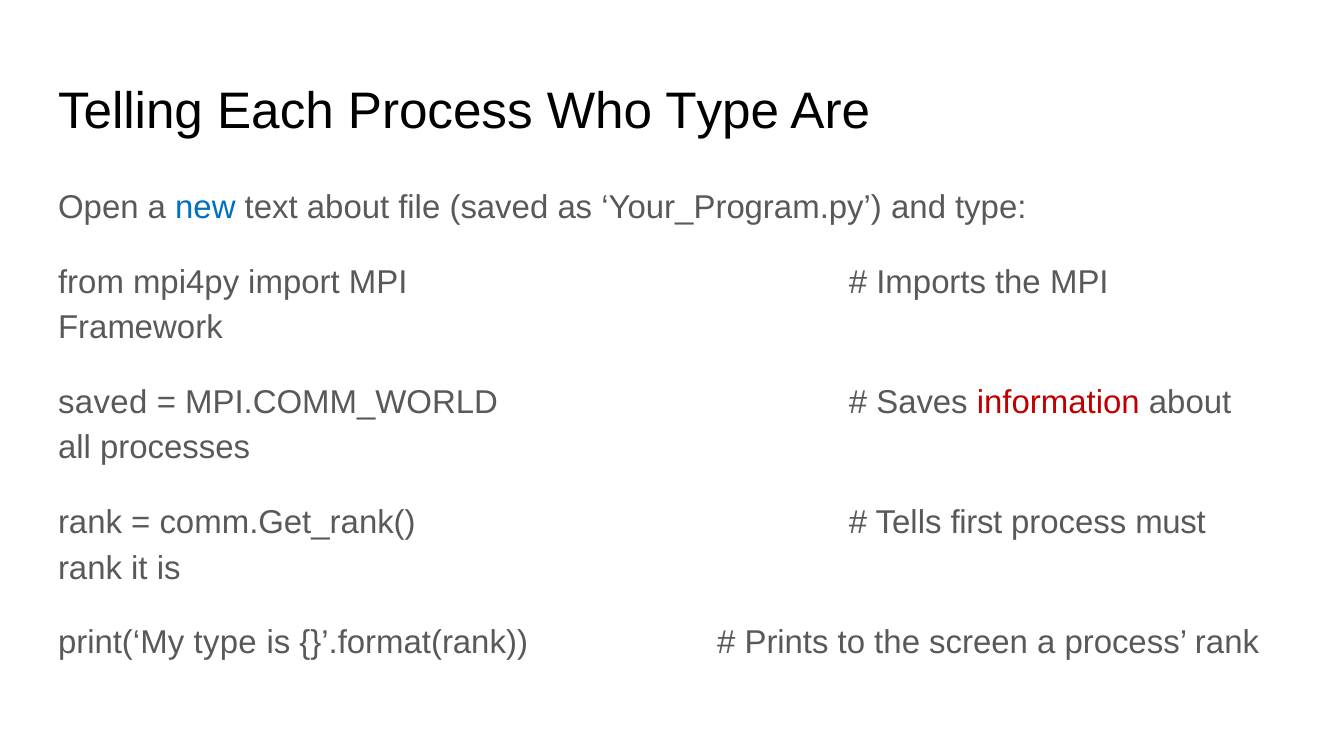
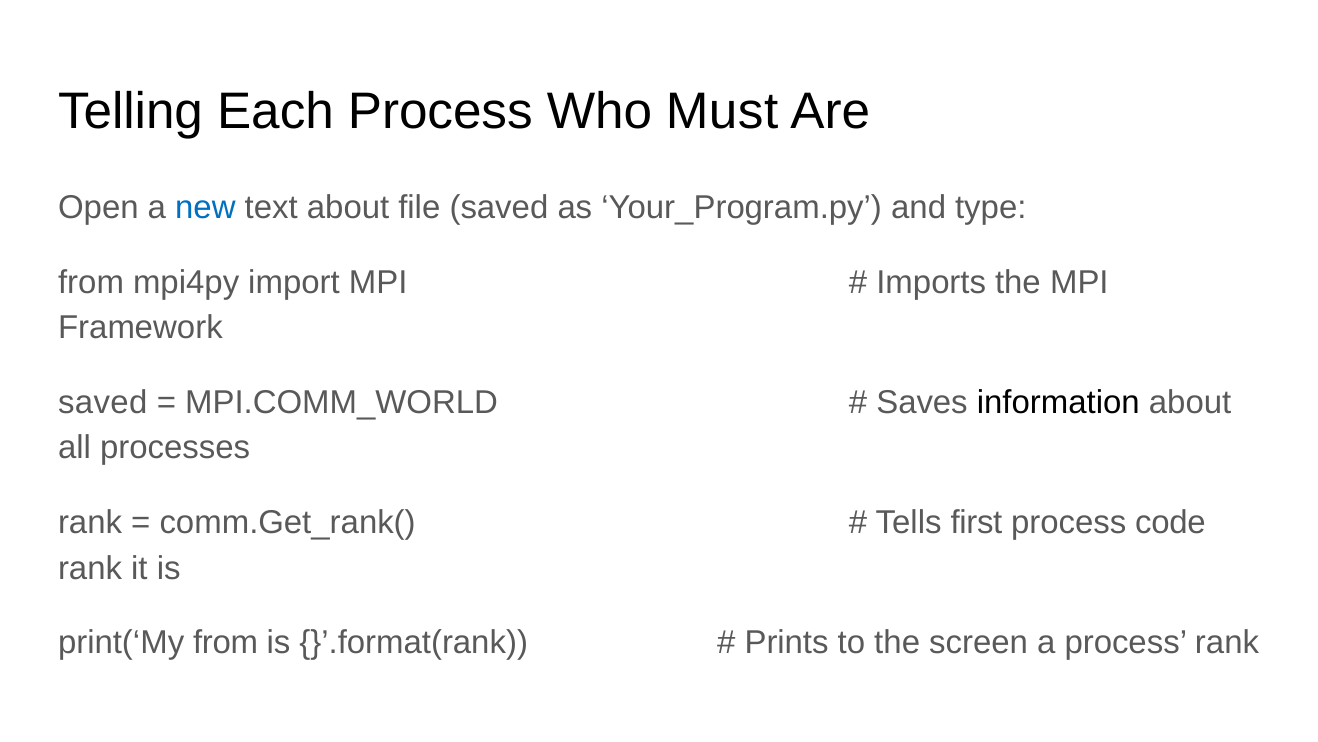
Who Type: Type -> Must (722, 112)
information colour: red -> black (1058, 402)
must: must -> code (1170, 522)
print(‘My type: type -> from (226, 643)
